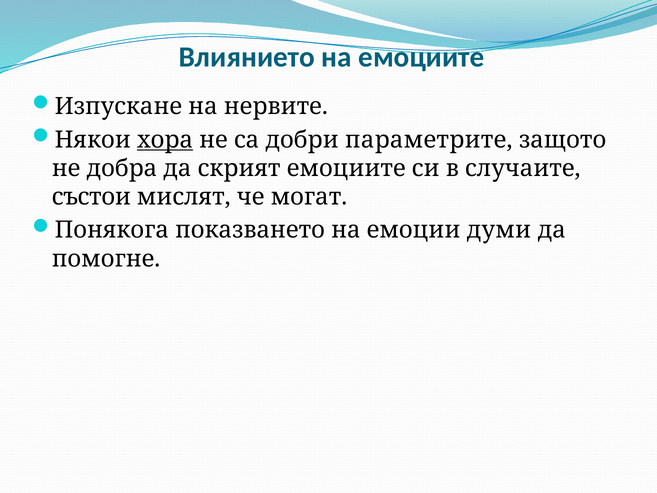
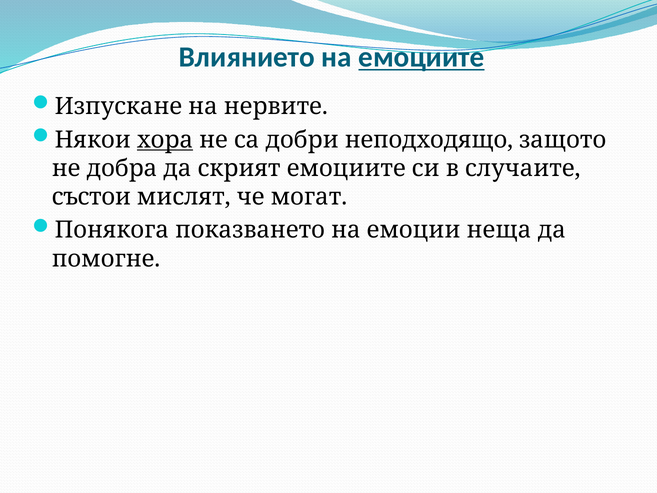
емоциите underline: none -> present (421, 57)
параметрите: параметрите -> неподходящо (429, 140)
думи: думи -> неща (499, 230)
